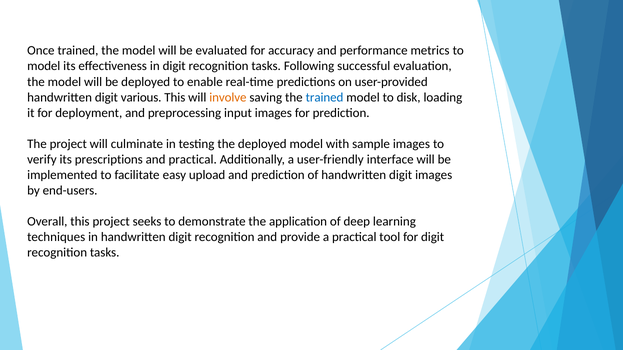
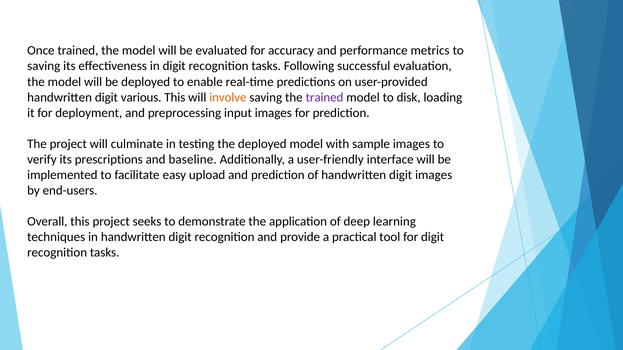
model: model -> saving (44, 66)
trained colour: blue -> purple (325, 97)
and practical: practical -> baseline (193, 160)
